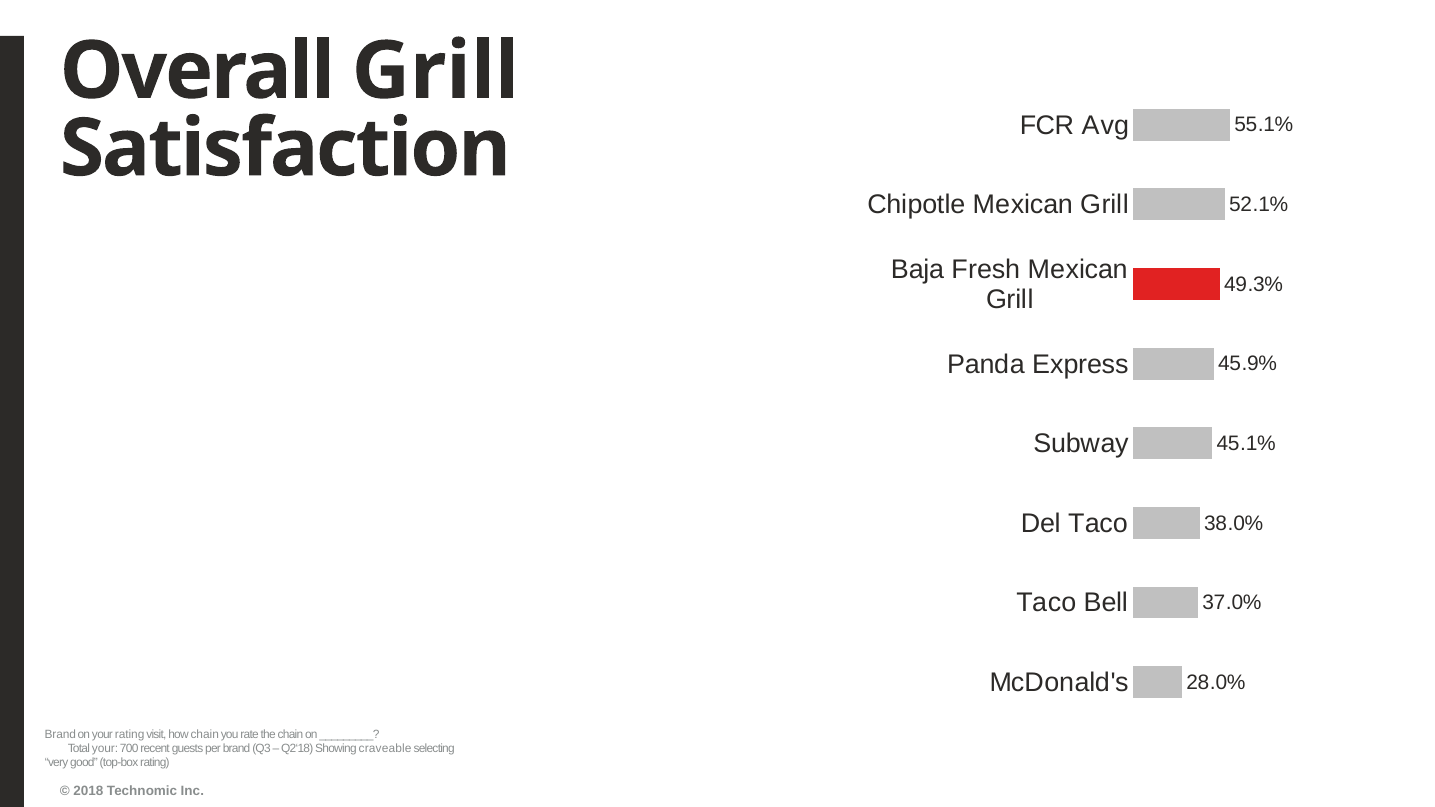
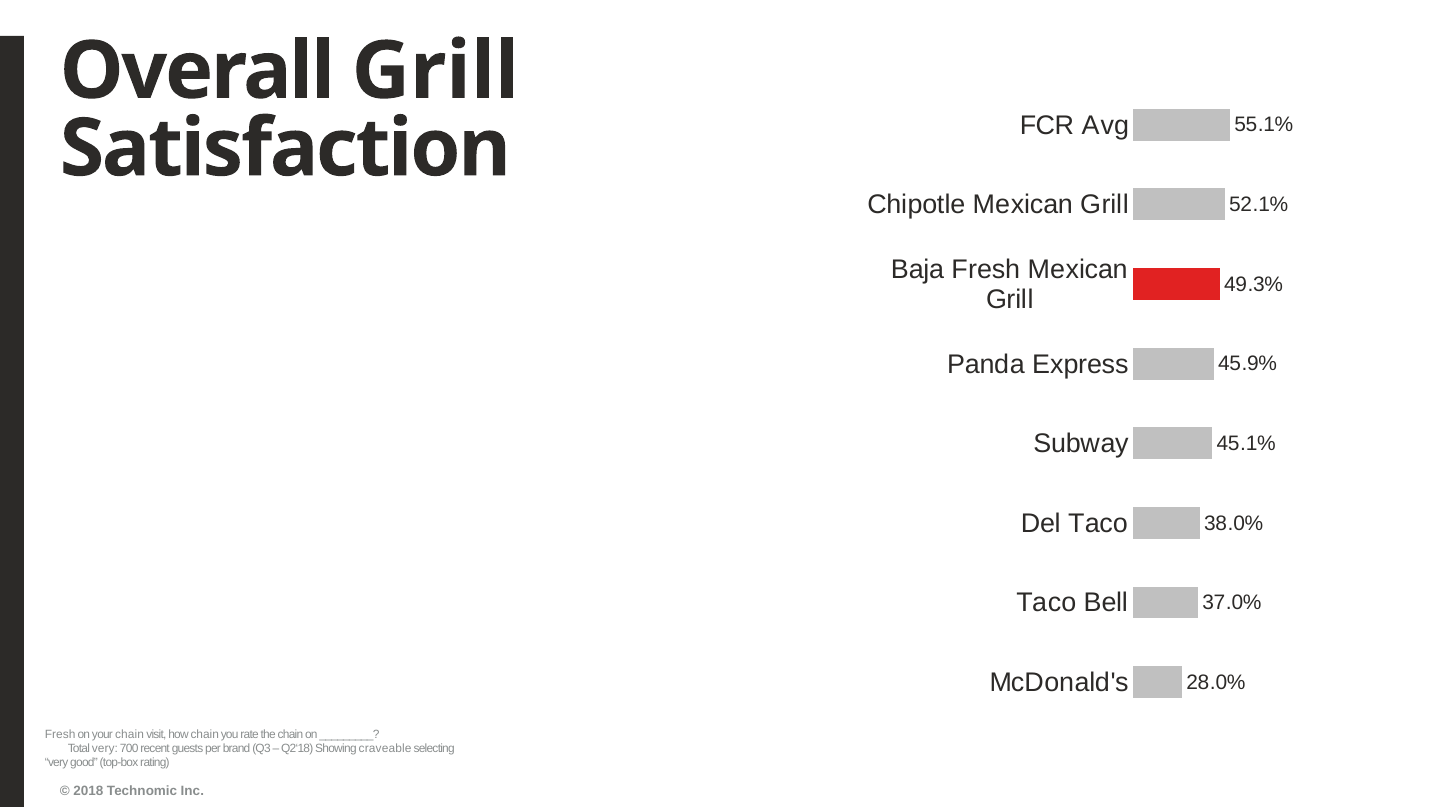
Brand: Brand -> Fresh (60, 734)
your rating: rating -> chain (130, 734)
Total your: your -> very (105, 749)
